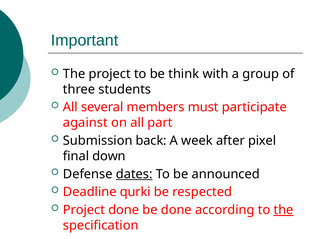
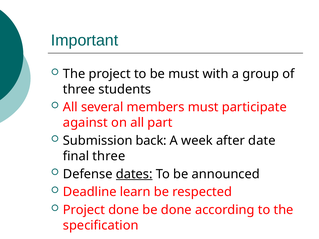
be think: think -> must (184, 74)
pixel: pixel -> date (262, 141)
final down: down -> three (109, 156)
qurki: qurki -> learn (135, 192)
the underline: present -> none (284, 210)
